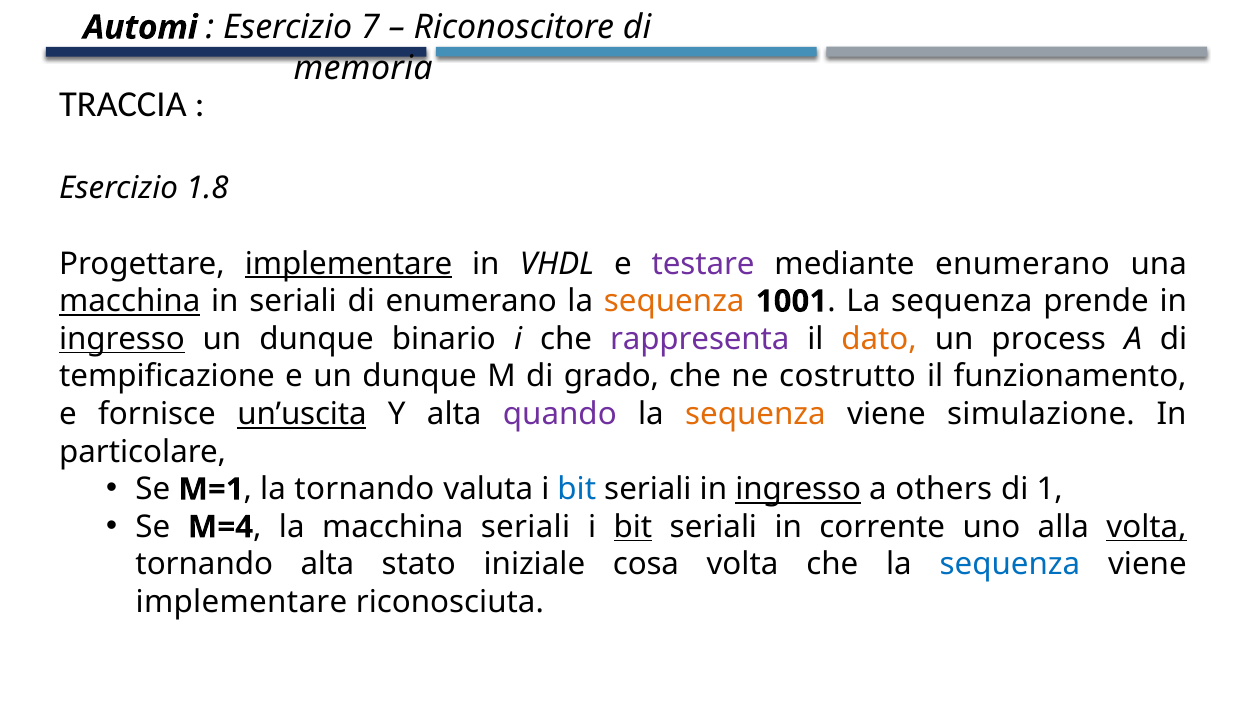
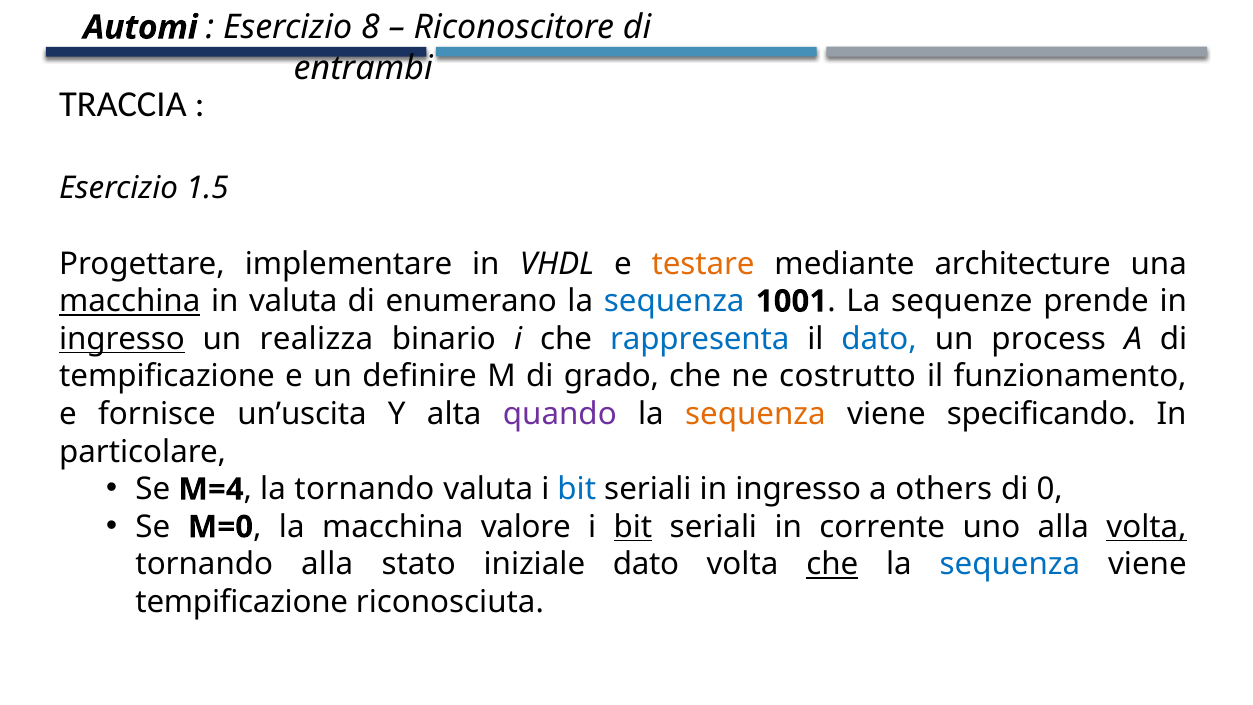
7: 7 -> 8 (370, 28)
memoria: memoria -> entrambi (363, 68)
1.8: 1.8 -> 1.5 (207, 189)
implementare underline: present -> none (349, 264)
testare colour: purple -> orange (703, 264)
mediante enumerano: enumerano -> architecture (1023, 264)
in seriali: seriali -> valuta (293, 301)
sequenza colour: orange -> blue (674, 301)
sequenza: sequenza -> sequenze (962, 301)
dunque: dunque -> realizza (316, 339)
rappresenta colour: purple -> blue (700, 339)
dato colour: orange -> blue (879, 339)
e un dunque: dunque -> definire (420, 376)
un’uscita underline: present -> none (302, 414)
simulazione: simulazione -> specificando (1041, 414)
M=1: M=1 -> M=4 (211, 489)
ingresso underline: present -> none (798, 489)
1: 1 -> 0 (1050, 489)
M=4: M=4 -> M=0 (220, 527)
macchina seriali: seriali -> valore (526, 527)
tornando alta: alta -> alla (327, 564)
iniziale cosa: cosa -> dato (646, 564)
che underline: none -> present (832, 564)
implementare: implementare -> tempificazione (242, 602)
